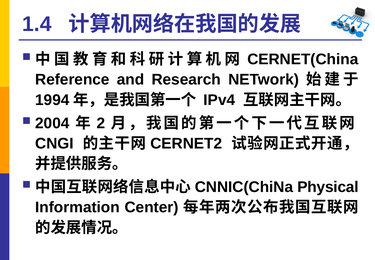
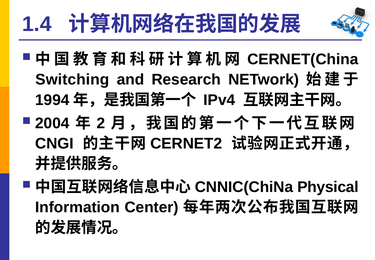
Reference: Reference -> Switching (72, 79)
